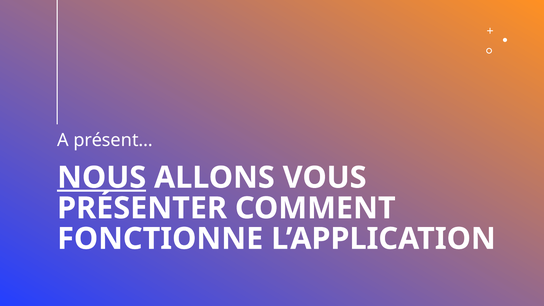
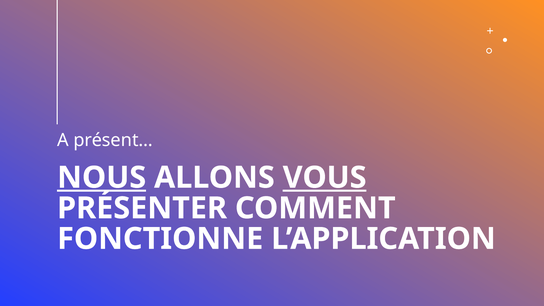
VOUS underline: none -> present (325, 178)
